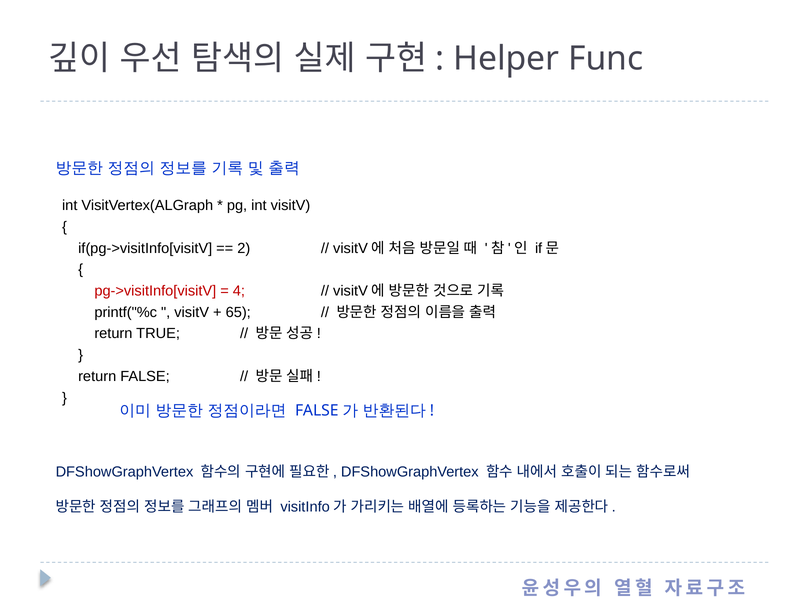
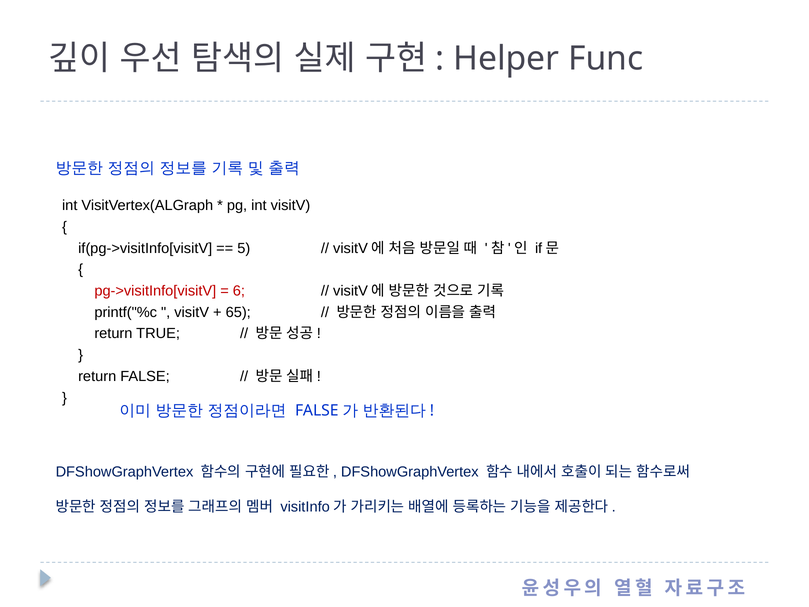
2: 2 -> 5 (244, 248)
4: 4 -> 6 (239, 291)
